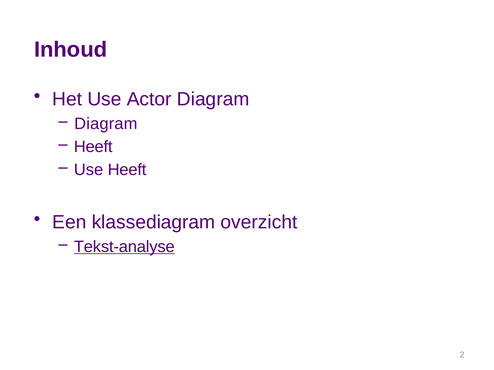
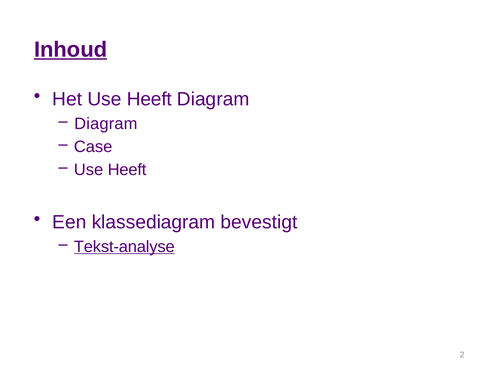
Inhoud underline: none -> present (71, 50)
Het Use Actor: Actor -> Heeft (149, 99)
Heeft: Heeft -> Case (93, 147)
overzicht: overzicht -> bevestigt (259, 222)
